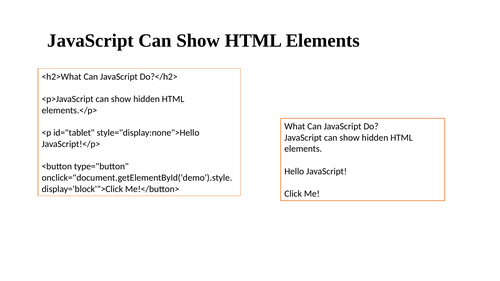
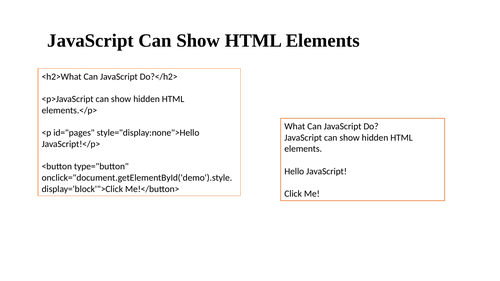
id="tablet: id="tablet -> id="pages (74, 133)
